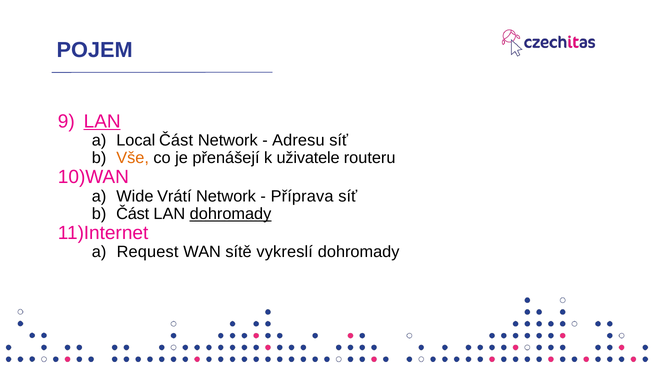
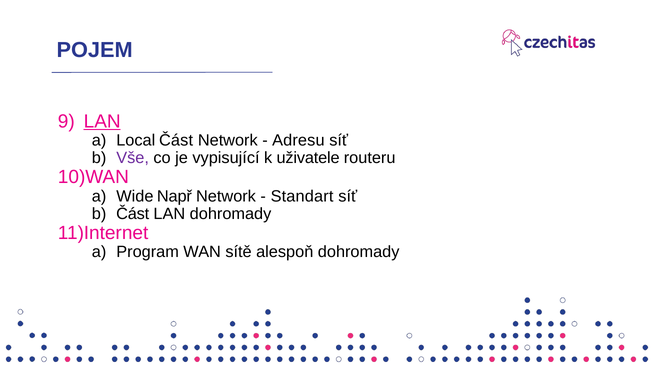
Vše colour: orange -> purple (133, 158)
přenášejí: přenášejí -> vypisující (226, 158)
Vrátí: Vrátí -> Např (174, 196)
Příprava: Příprava -> Standart (302, 196)
dohromady underline: present -> none (231, 214)
Request: Request -> Program (148, 252)
vykreslí: vykreslí -> alespoň (285, 252)
